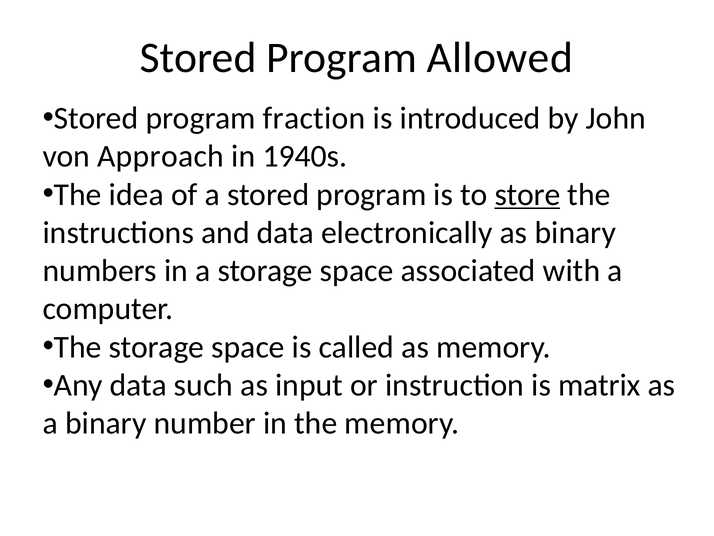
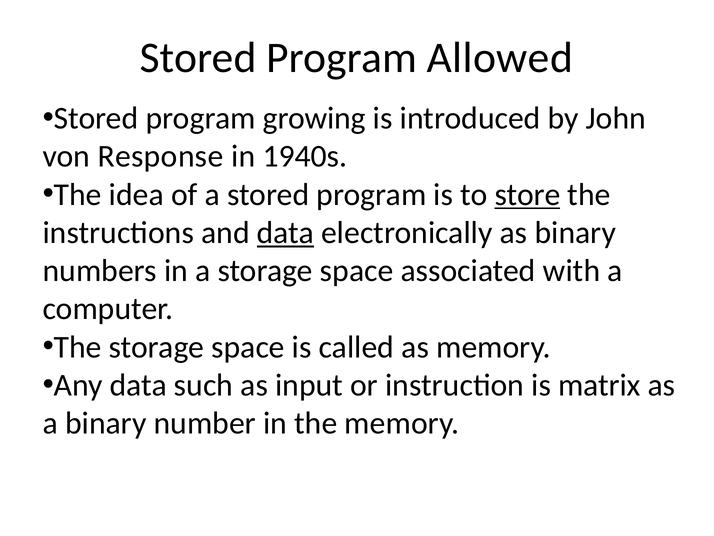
fraction: fraction -> growing (314, 118)
Approach: Approach -> Response (161, 156)
data underline: none -> present (285, 232)
